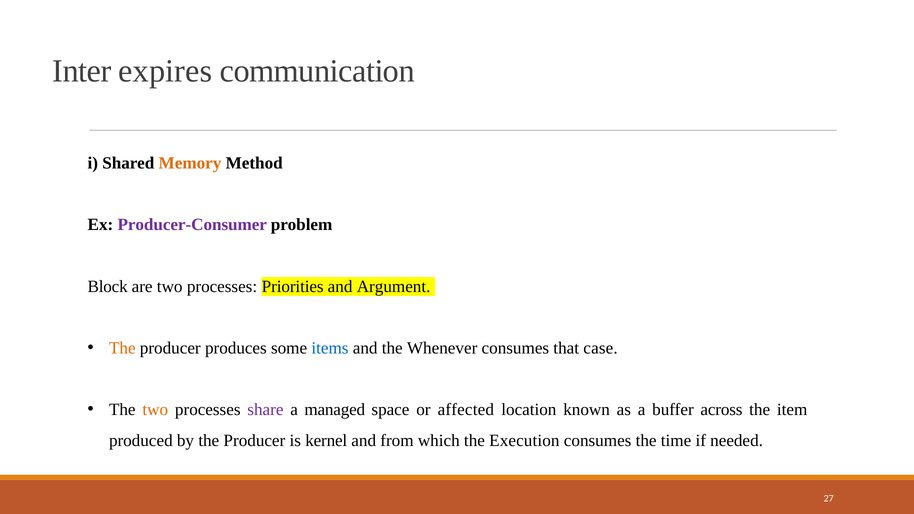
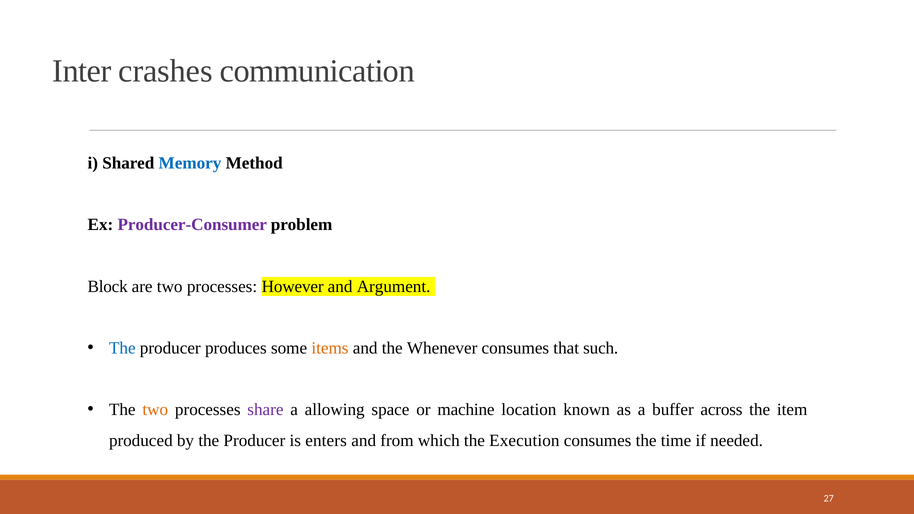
expires: expires -> crashes (166, 71)
Memory colour: orange -> blue (190, 163)
Priorities: Priorities -> However (293, 286)
The colour: orange -> blue (122, 348)
items colour: blue -> orange (330, 348)
case: case -> such (601, 348)
managed: managed -> allowing (335, 410)
affected: affected -> machine (466, 410)
kernel: kernel -> enters (326, 441)
